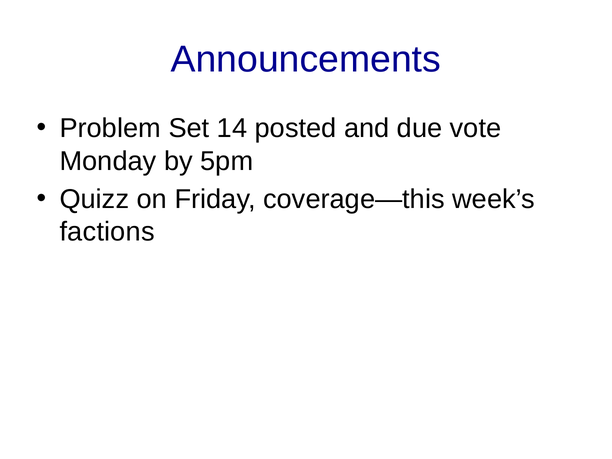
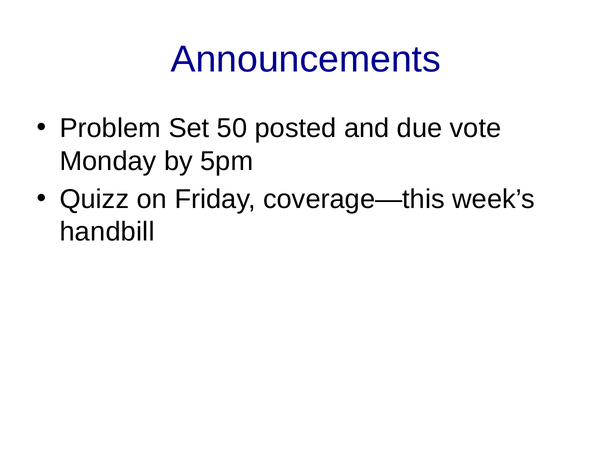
14: 14 -> 50 (232, 128)
factions: factions -> handbill (107, 232)
